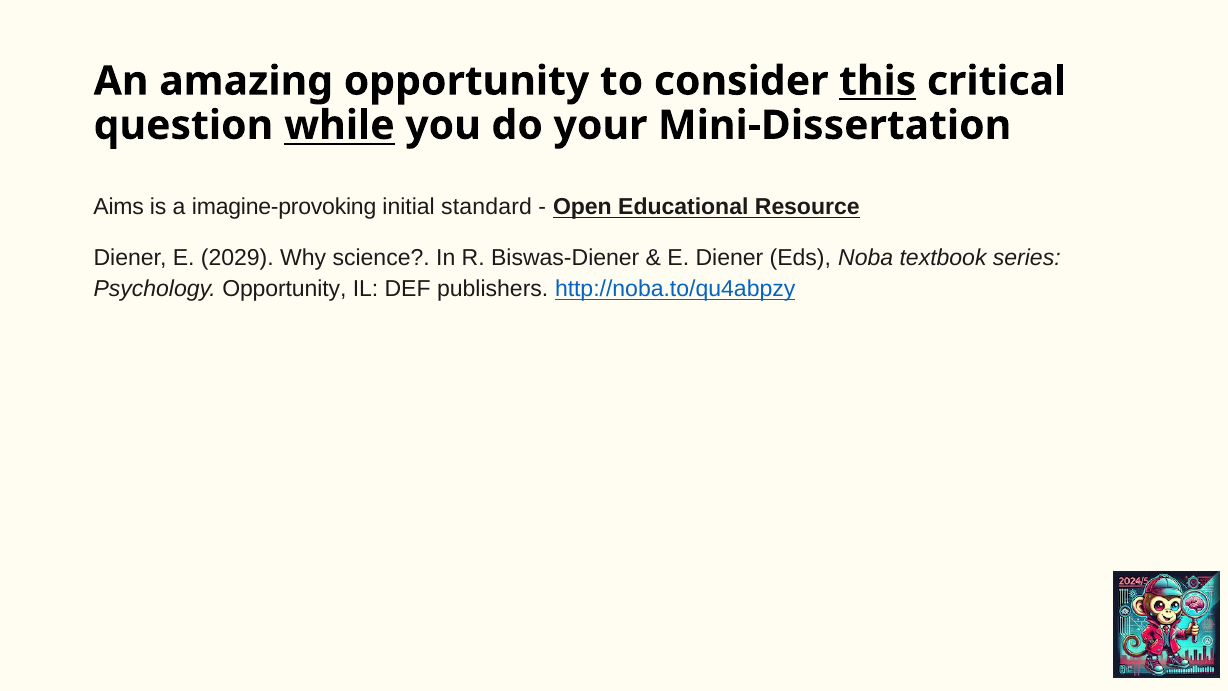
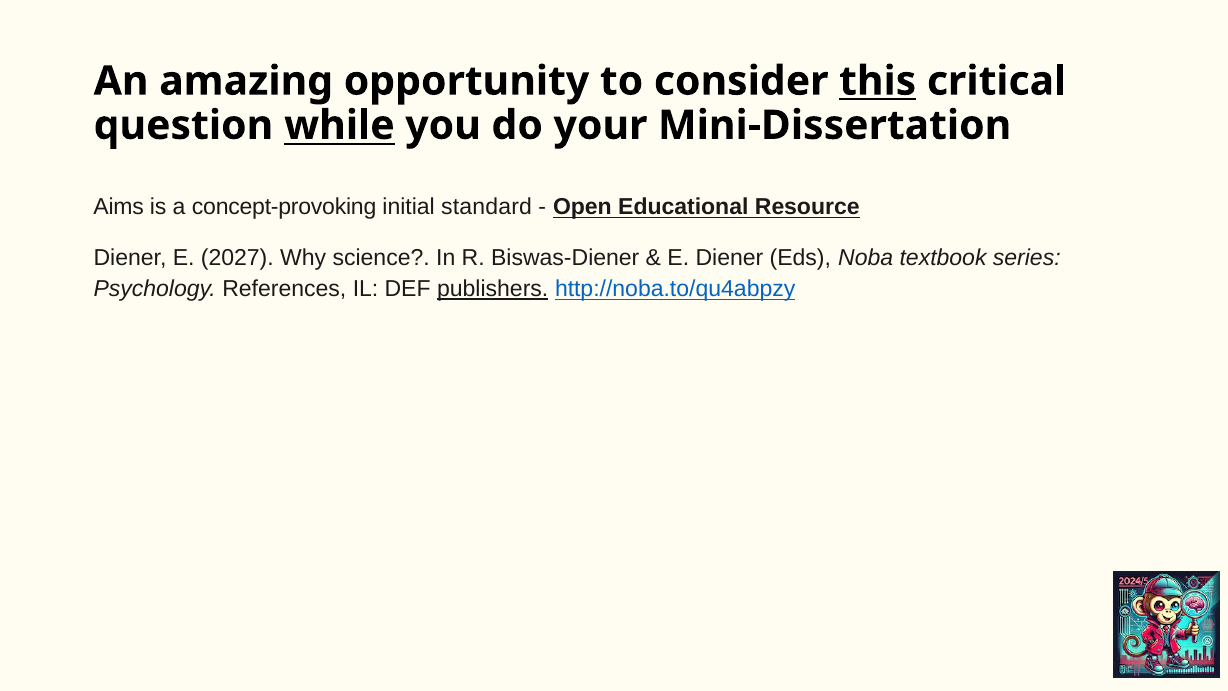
imagine-provoking: imagine-provoking -> concept-provoking (284, 207)
2029: 2029 -> 2027 (237, 258)
Psychology Opportunity: Opportunity -> References (284, 289)
publishers underline: none -> present (493, 289)
